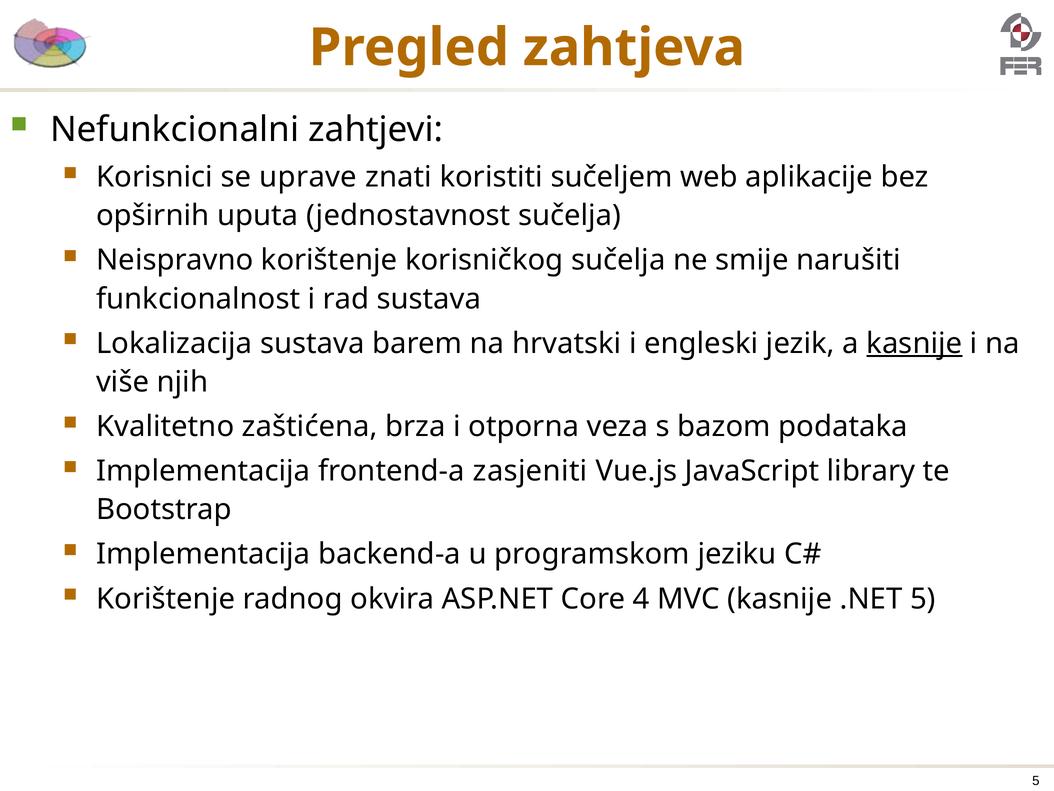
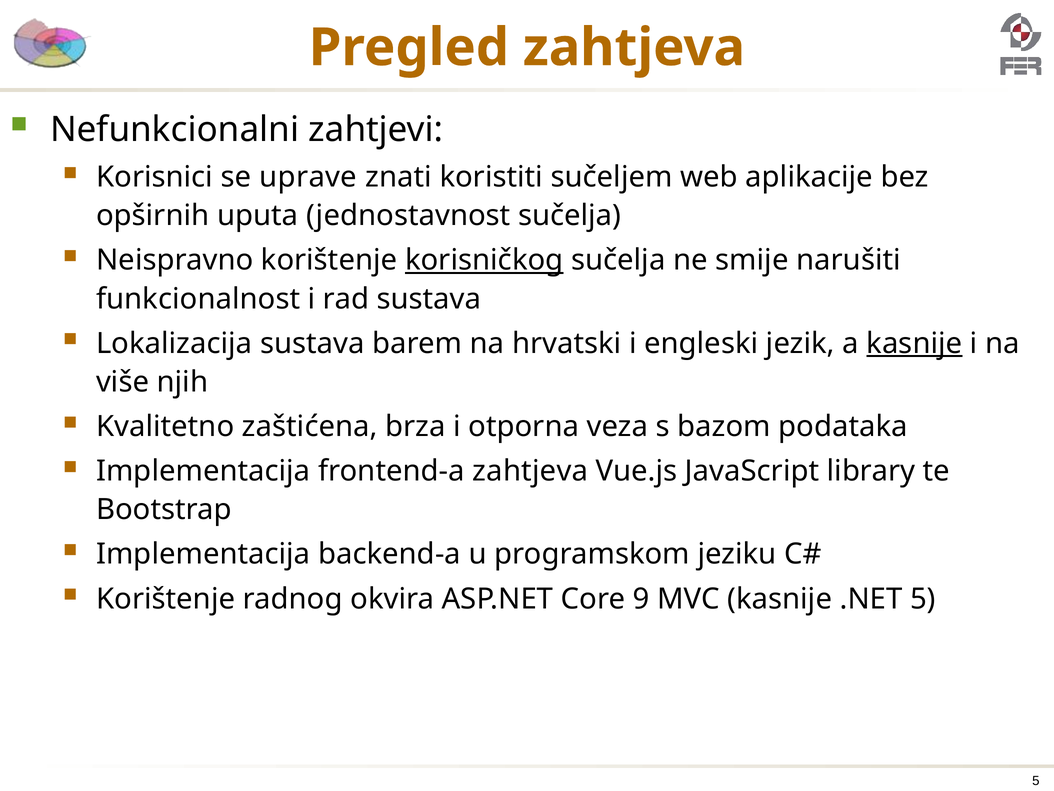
korisničkog underline: none -> present (484, 260)
frontend-a zasjeniti: zasjeniti -> zahtjeva (530, 471)
4: 4 -> 9 (641, 598)
